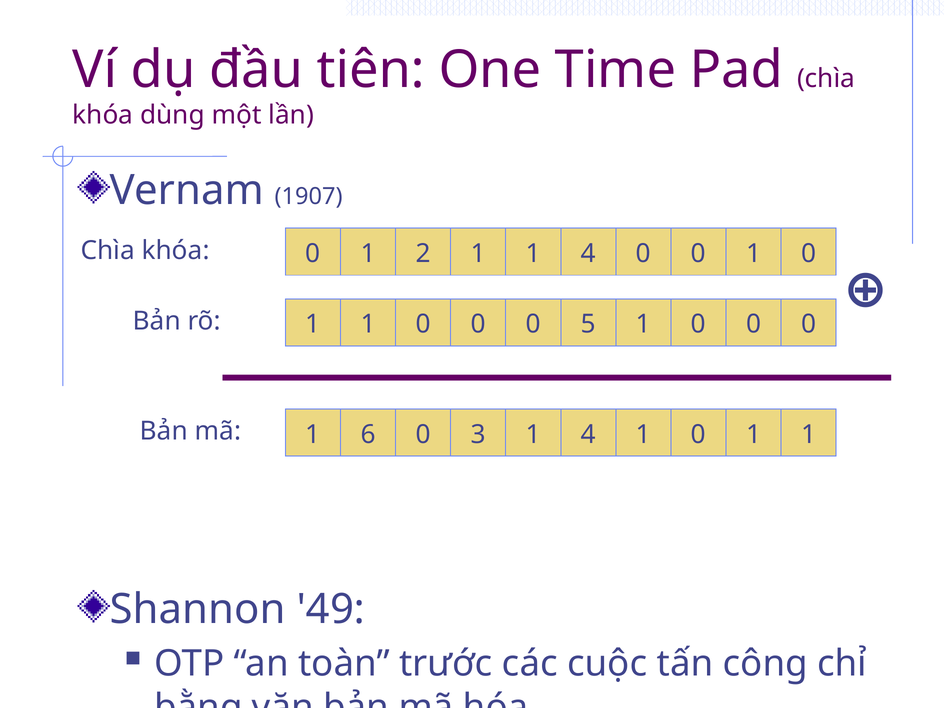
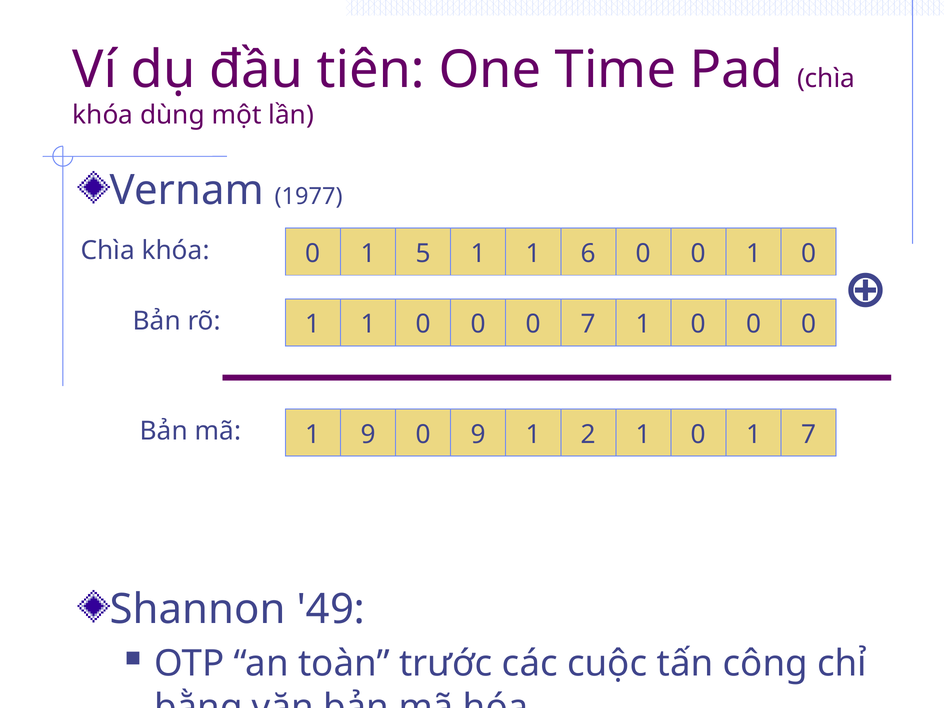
1907: 1907 -> 1977 (309, 196)
2: 2 -> 5 (423, 254)
1 1 4: 4 -> 6 (588, 254)
0 0 5: 5 -> 7 (588, 324)
1 6: 6 -> 9 (368, 434)
0 3: 3 -> 9 (478, 434)
4: 4 -> 2 (588, 434)
1 0 1: 1 -> 7 (809, 434)
